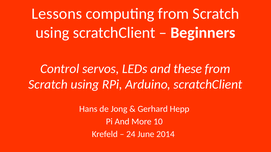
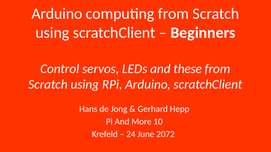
Lessons: Lessons -> Arduino (57, 14)
2014: 2014 -> 2072 (165, 135)
